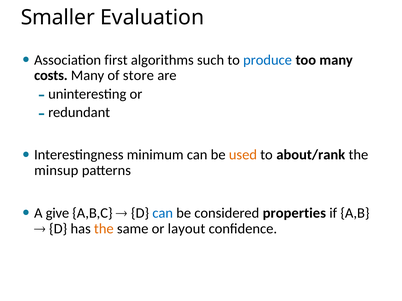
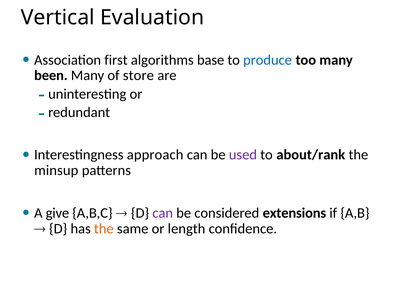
Smaller: Smaller -> Vertical (58, 18)
such: such -> base (211, 60)
costs: costs -> been (51, 76)
minimum: minimum -> approach (155, 155)
used colour: orange -> purple (243, 155)
can colour: blue -> purple (163, 213)
properties: properties -> extensions (294, 213)
layout: layout -> length (187, 229)
